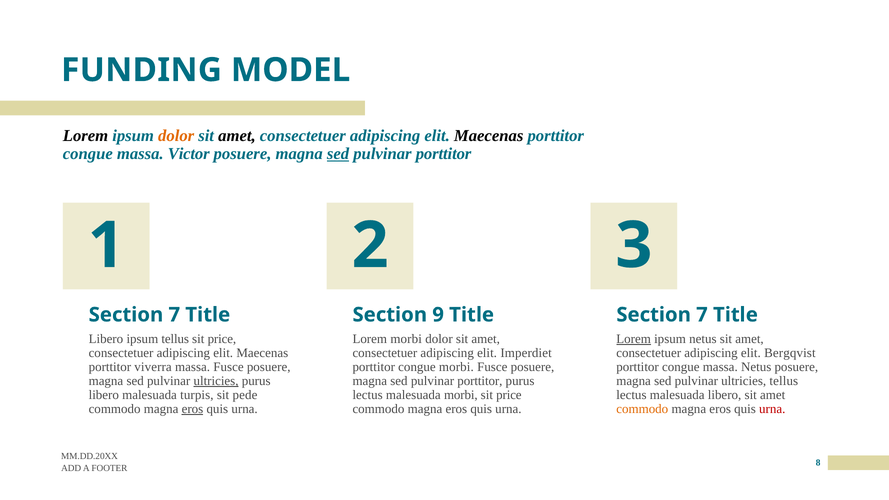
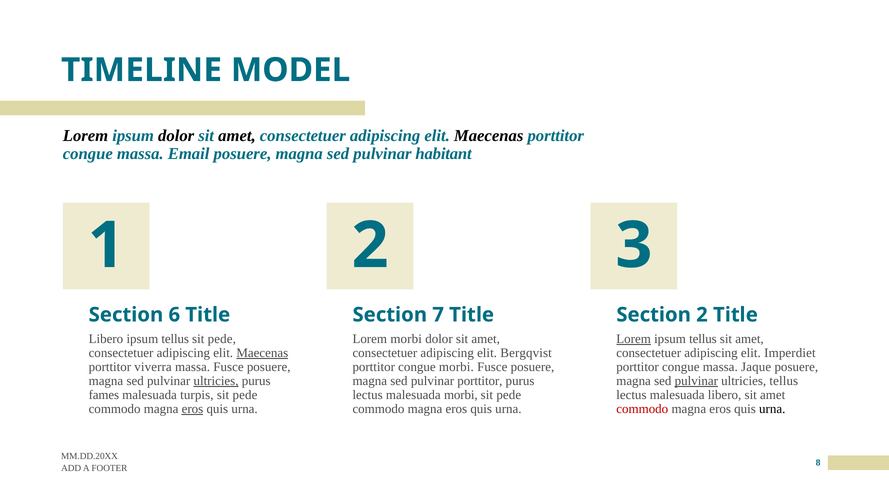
FUNDING: FUNDING -> TIMELINE (142, 70)
dolor colour: orange -> black (176, 136)
Victor: Victor -> Email (189, 154)
sed underline: present -> none (338, 154)
porttitor: porttitor -> habitant (444, 154)
7: 7 -> 6 (174, 315)
9: 9 -> 7 (438, 315)
7: 7 -> 2 (702, 315)
price: price -> pede (222, 339)
netus: netus -> tellus (703, 339)
Maecenas underline: none -> present (262, 353)
Imperdiet: Imperdiet -> Bergqvist (526, 353)
Bergqvist: Bergqvist -> Imperdiet (790, 353)
massa Netus: Netus -> Jaque (756, 367)
pulvinar underline: none -> present (696, 381)
libero: libero -> fames (104, 395)
price: price -> pede (509, 395)
commodo colour: orange -> red (642, 409)
urna colour: red -> black (772, 409)
